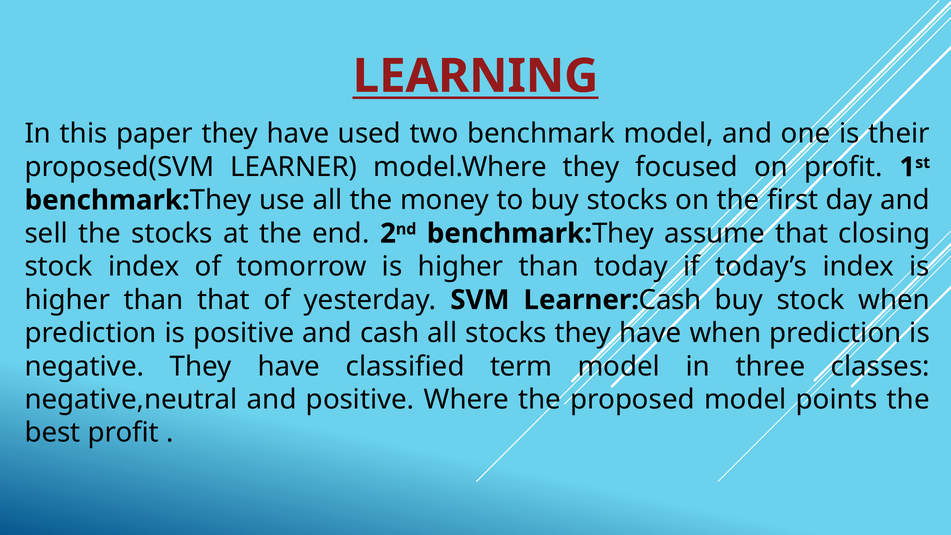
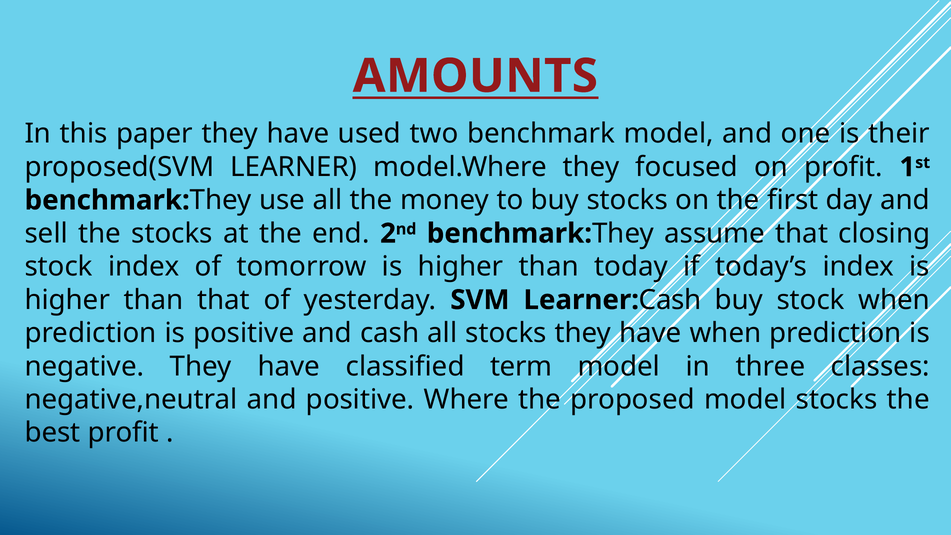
LEARNING: LEARNING -> AMOUNTS (475, 76)
model points: points -> stocks (837, 400)
